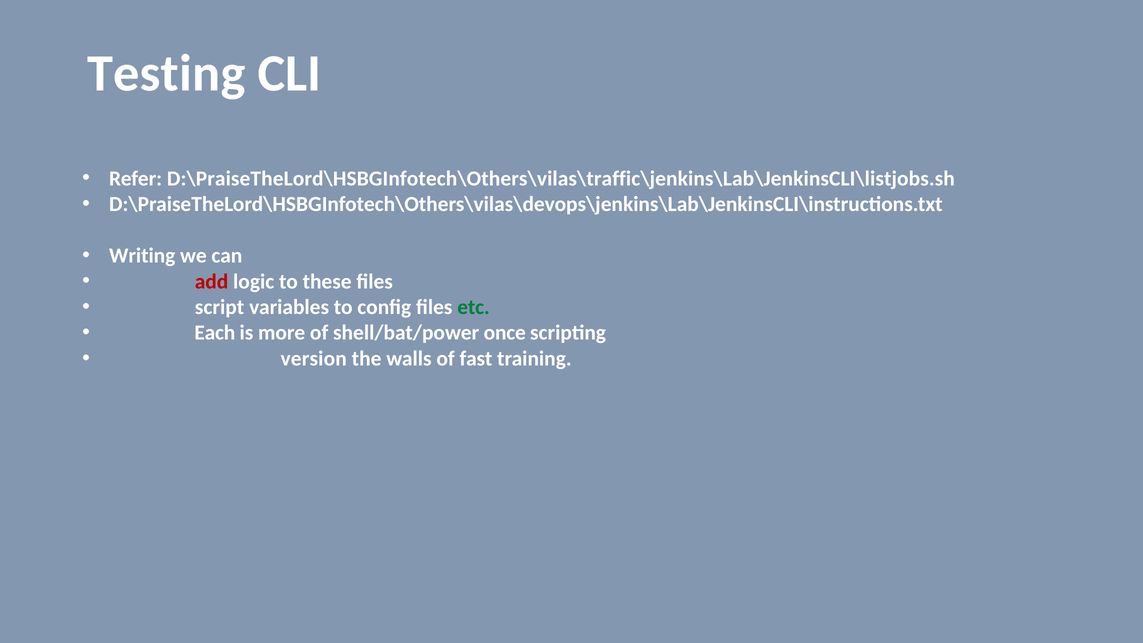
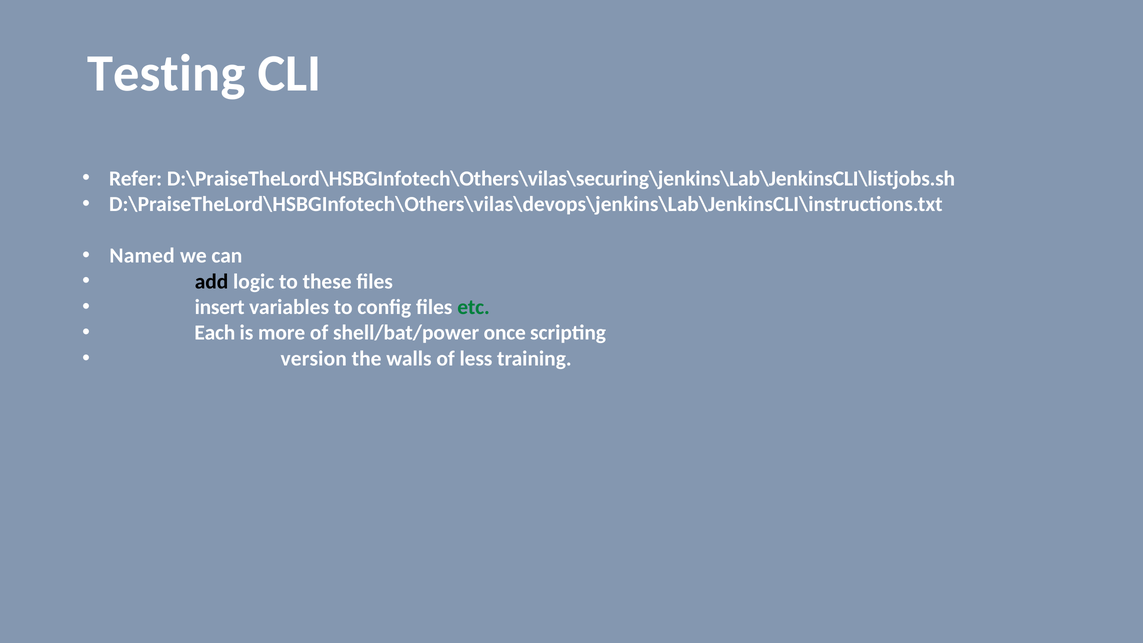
D:\PraiseTheLord\HSBGInfotech\Others\vilas\traffic\jenkins\Lab\JenkinsCLI\listjobs.sh: D:\PraiseTheLord\HSBGInfotech\Others\vilas\traffic\jenkins\Lab\JenkinsCLI\listjobs.sh -> D:\PraiseTheLord\HSBGInfotech\Others\vilas\securing\jenkins\Lab\JenkinsCLI\listjobs.sh (561, 179)
Writing: Writing -> Named (142, 256)
add colour: red -> black (212, 281)
script: script -> insert (220, 307)
fast: fast -> less (476, 359)
